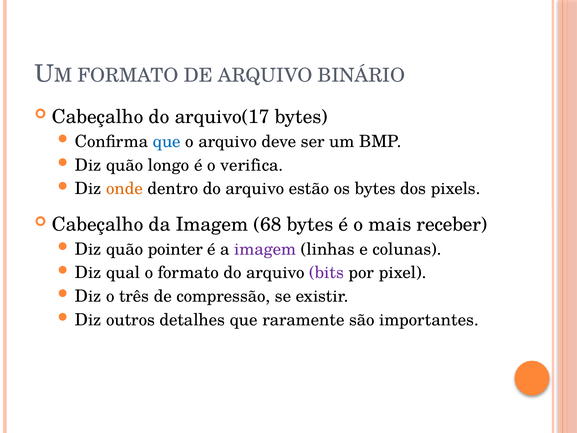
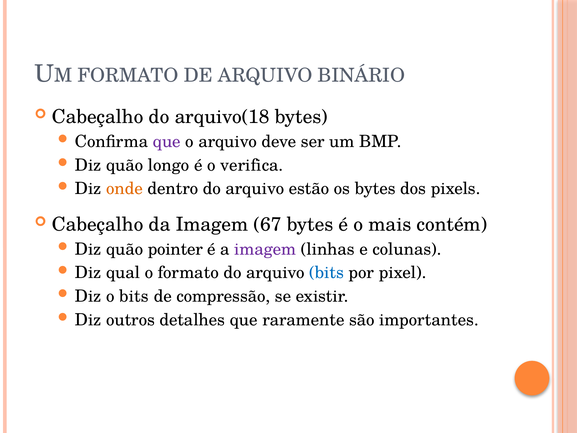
arquivo(17: arquivo(17 -> arquivo(18 (222, 117)
que colour: blue -> purple (167, 142)
68: 68 -> 67 (268, 224)
receber: receber -> contém (452, 224)
bits colour: purple -> blue (327, 273)
o três: três -> bits (134, 296)
